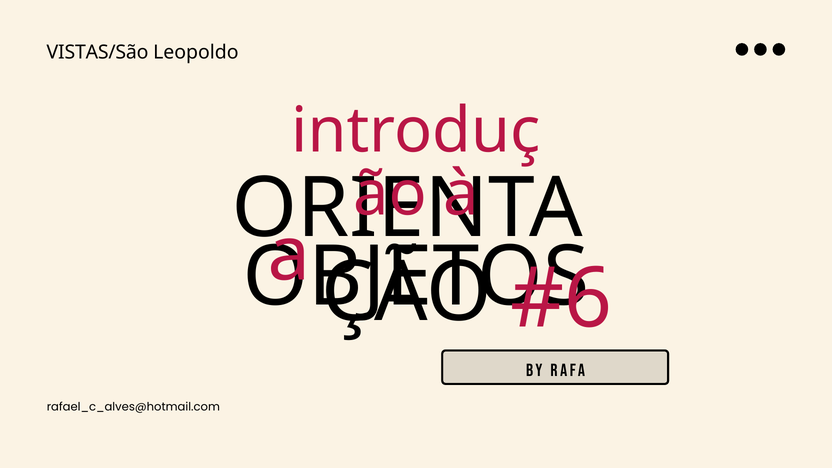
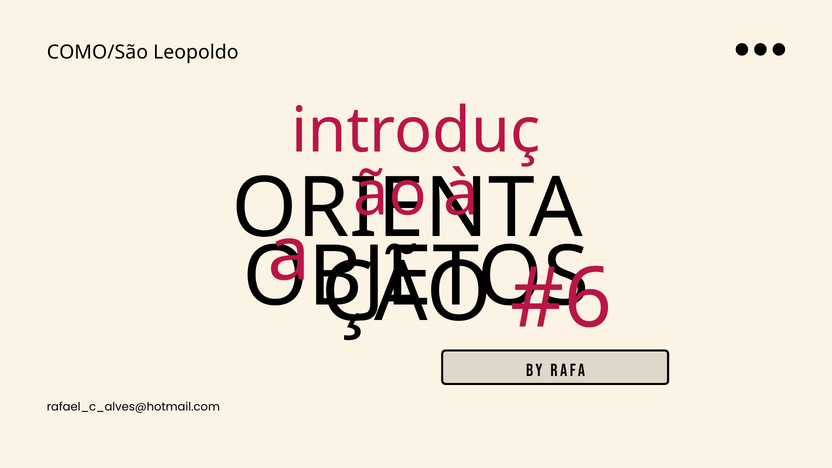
VISTAS/São: VISTAS/São -> COMO/São (97, 52)
